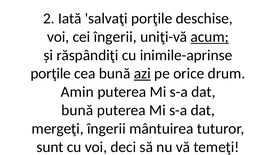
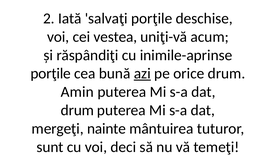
cei îngerii: îngerii -> vestea (115, 37)
acum underline: present -> none (210, 37)
bună: bună -> drum (77, 110)
mergeţi îngerii: îngerii -> nainte (107, 129)
